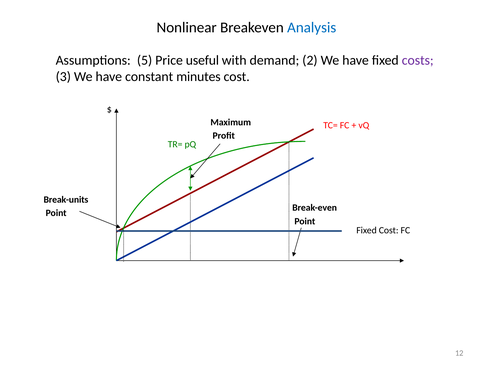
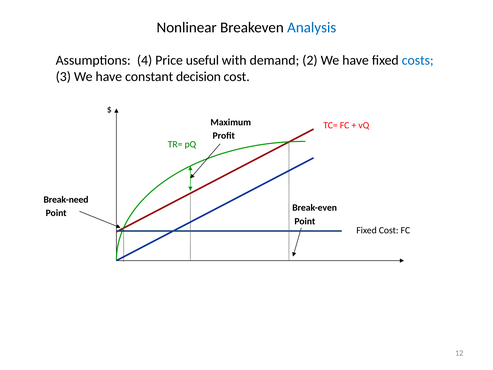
5: 5 -> 4 (145, 60)
costs colour: purple -> blue (418, 60)
minutes: minutes -> decision (198, 77)
Break-units: Break-units -> Break-need (66, 199)
